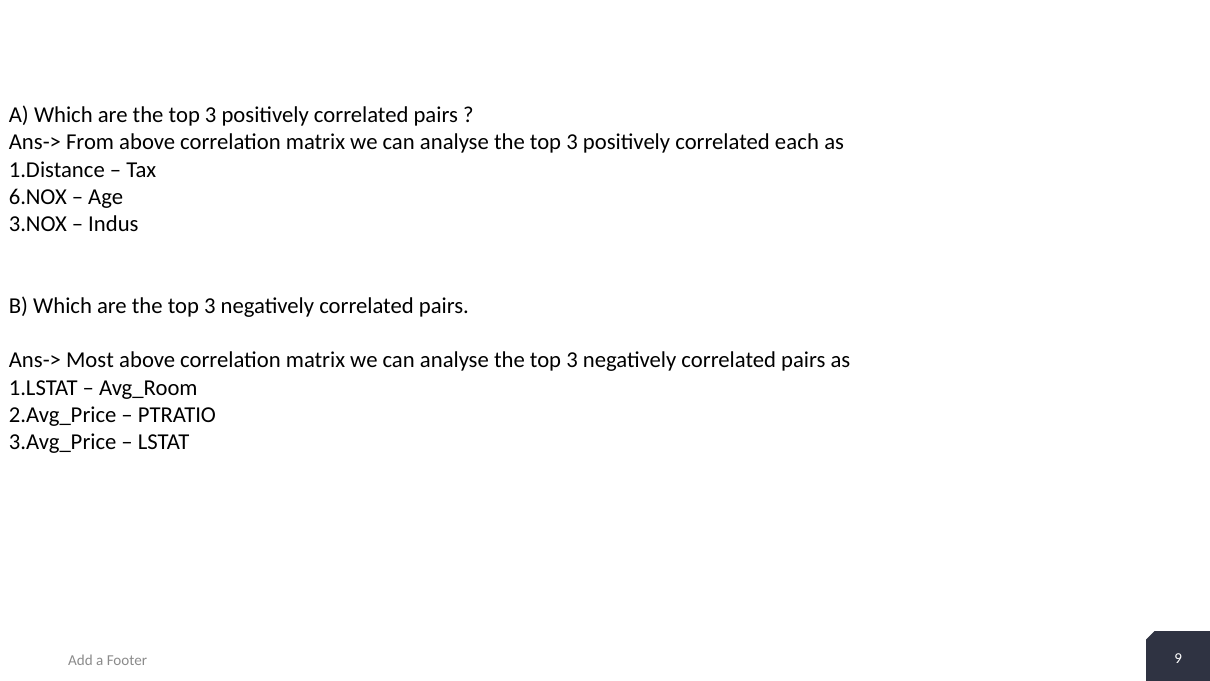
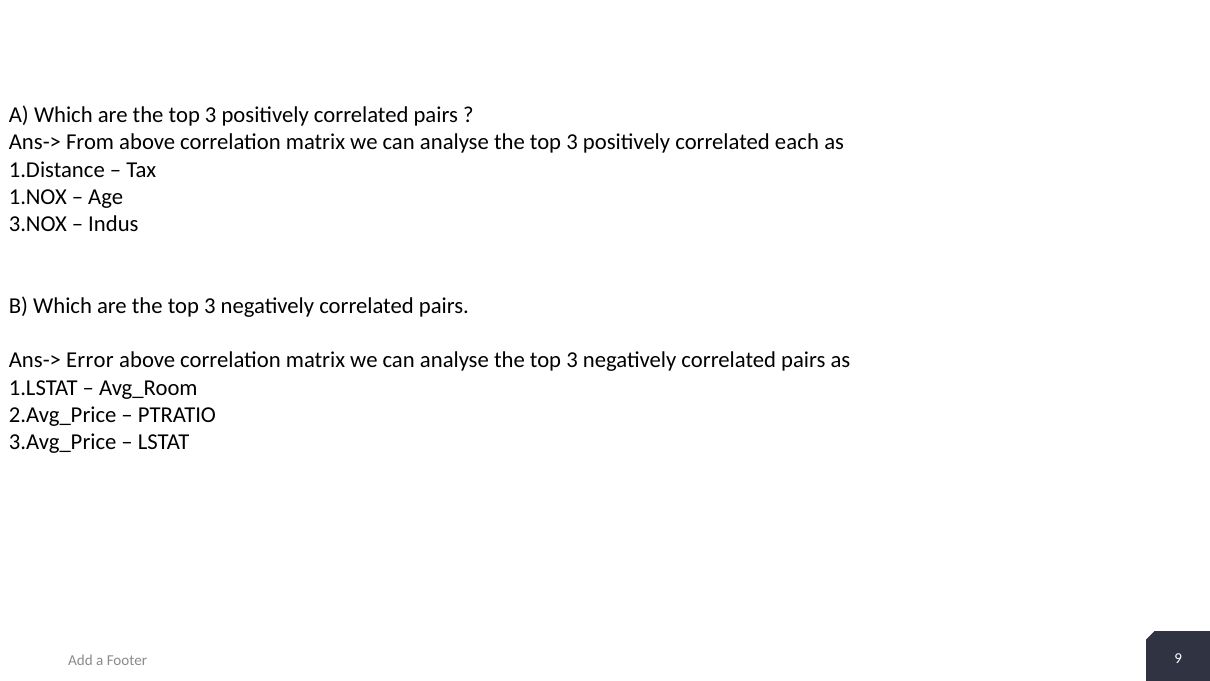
6.NOX: 6.NOX -> 1.NOX (38, 197)
Most: Most -> Error (90, 360)
